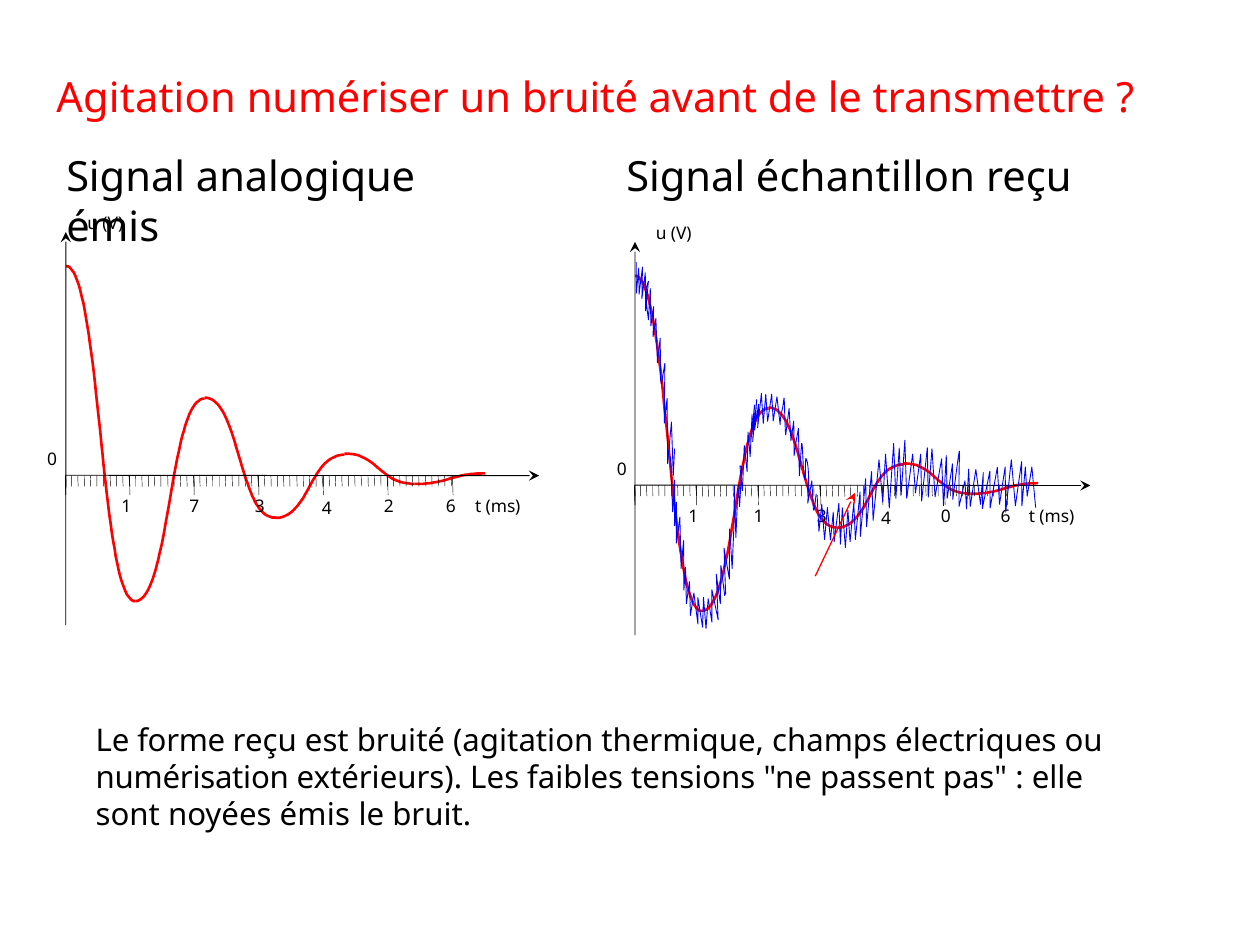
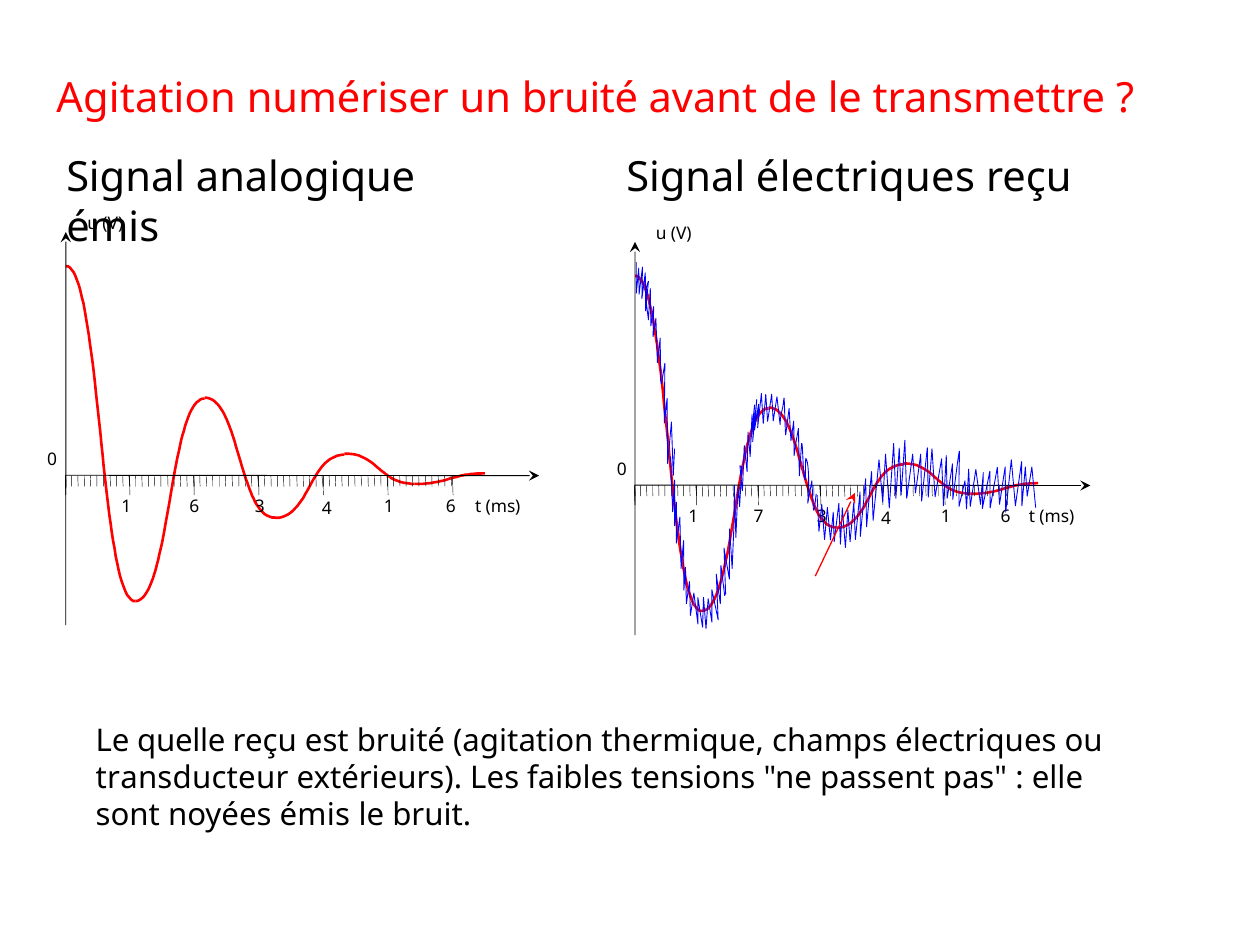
Signal échantillon: échantillon -> électriques (865, 178)
1 7: 7 -> 6 (194, 507)
2: 2 -> 1 (389, 507)
1 1: 1 -> 7 (759, 517)
0: 0 -> 1 (946, 517)
forme: forme -> quelle (181, 741)
numérisation: numérisation -> transducteur (192, 778)
